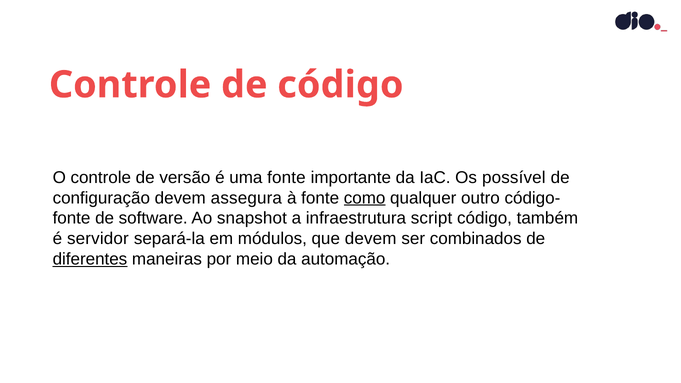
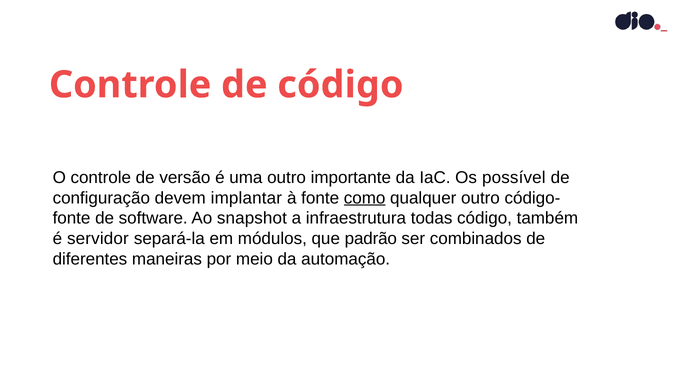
uma fonte: fonte -> outro (287, 178)
assegura: assegura -> implantar (246, 198)
script: script -> todas (432, 218)
que devem: devem -> padrão (371, 239)
diferentes underline: present -> none (90, 259)
